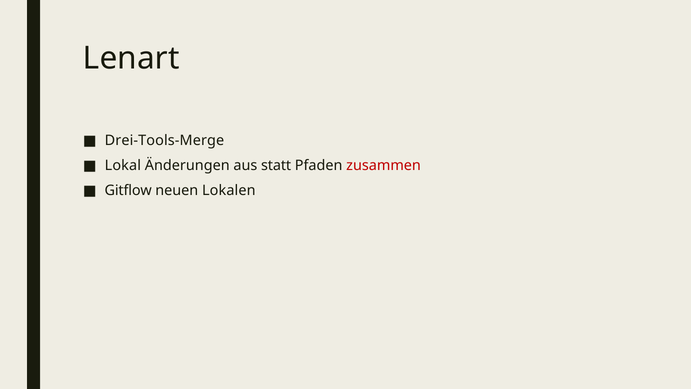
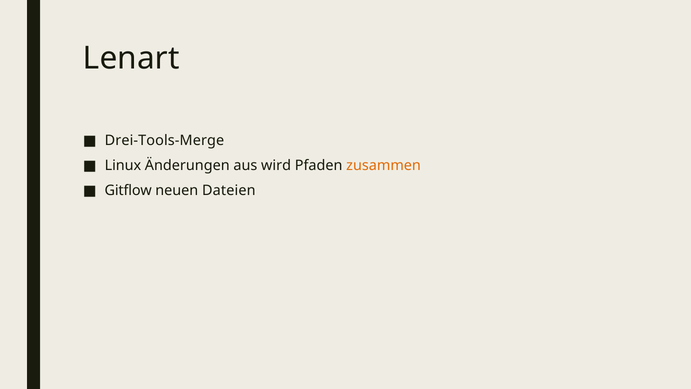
Lokal: Lokal -> Linux (123, 165)
statt: statt -> wird (276, 165)
zusammen colour: red -> orange (384, 165)
Lokalen: Lokalen -> Dateien (229, 190)
